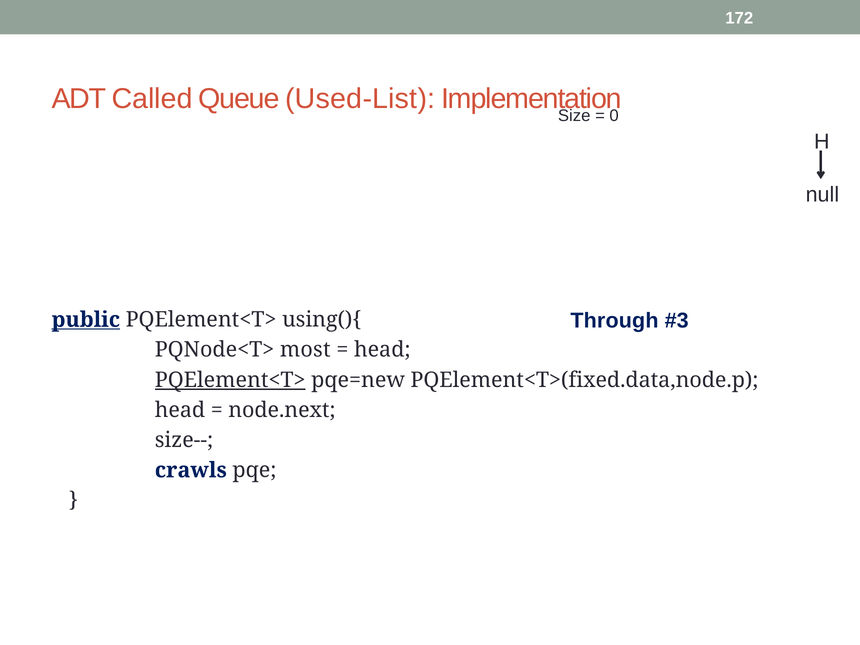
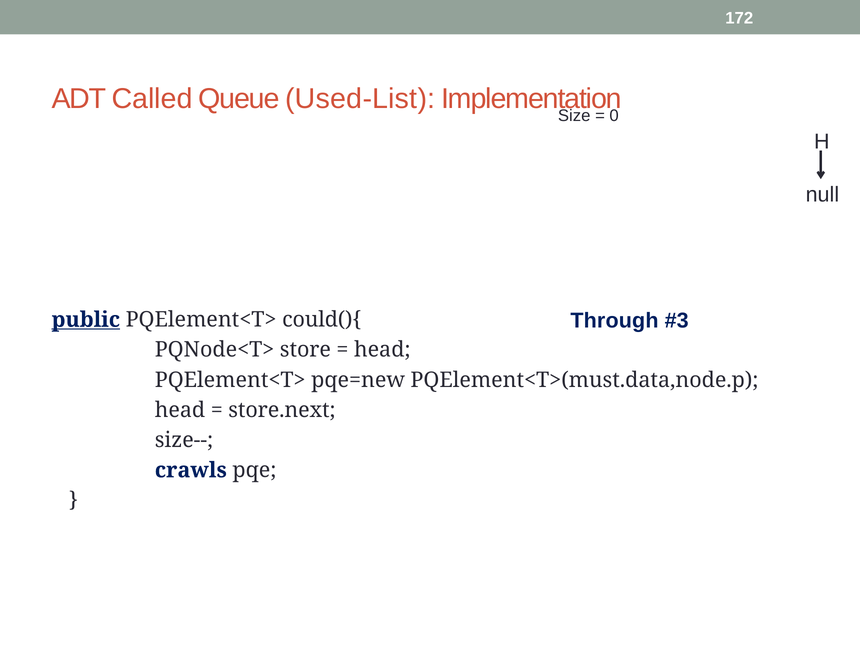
using(){: using(){ -> could(){ (322, 320)
most: most -> store (305, 350)
PQElement<T> underline: present -> none (230, 380)
PQElement<T>(fixed.data,node.p: PQElement<T>(fixed.data,node.p -> PQElement<T>(must.data,node.p (584, 380)
node.next: node.next -> store.next (282, 410)
